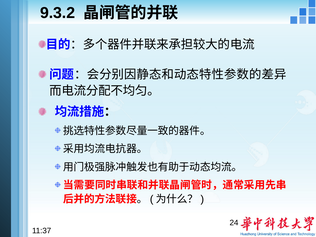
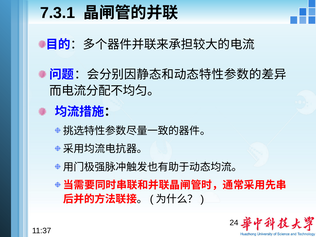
9.3.2: 9.3.2 -> 7.3.1 (58, 13)
